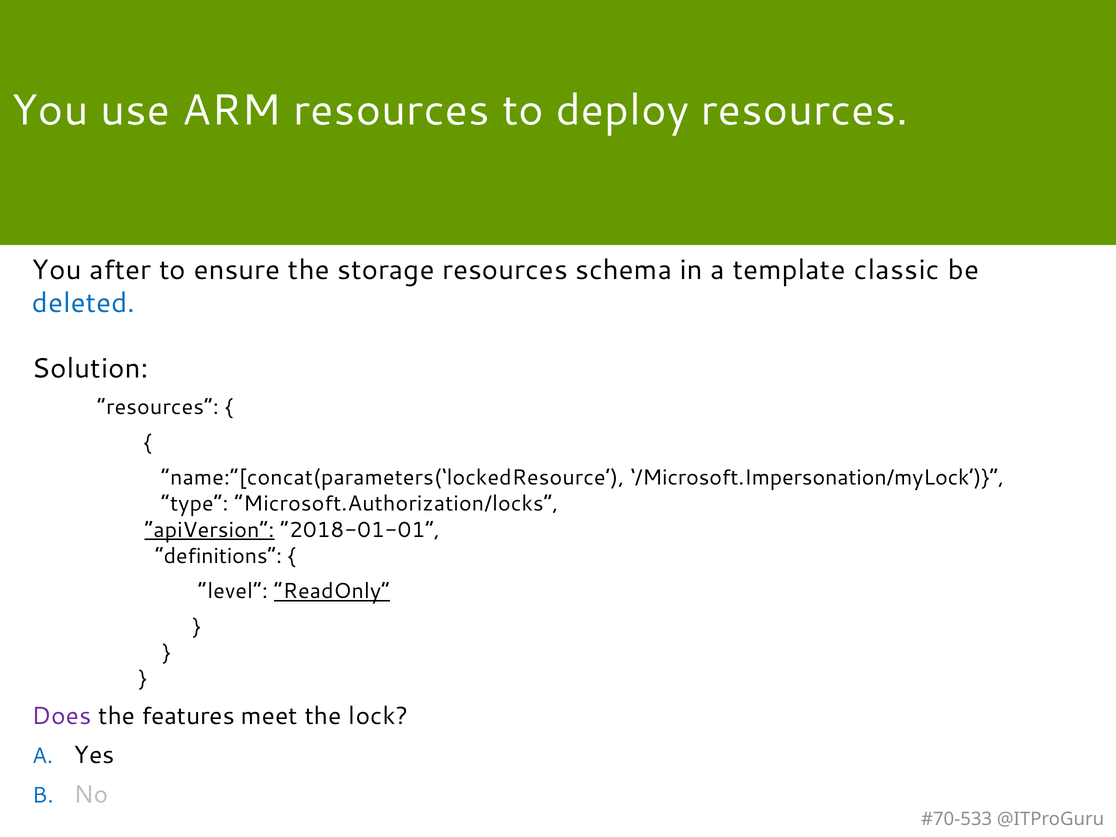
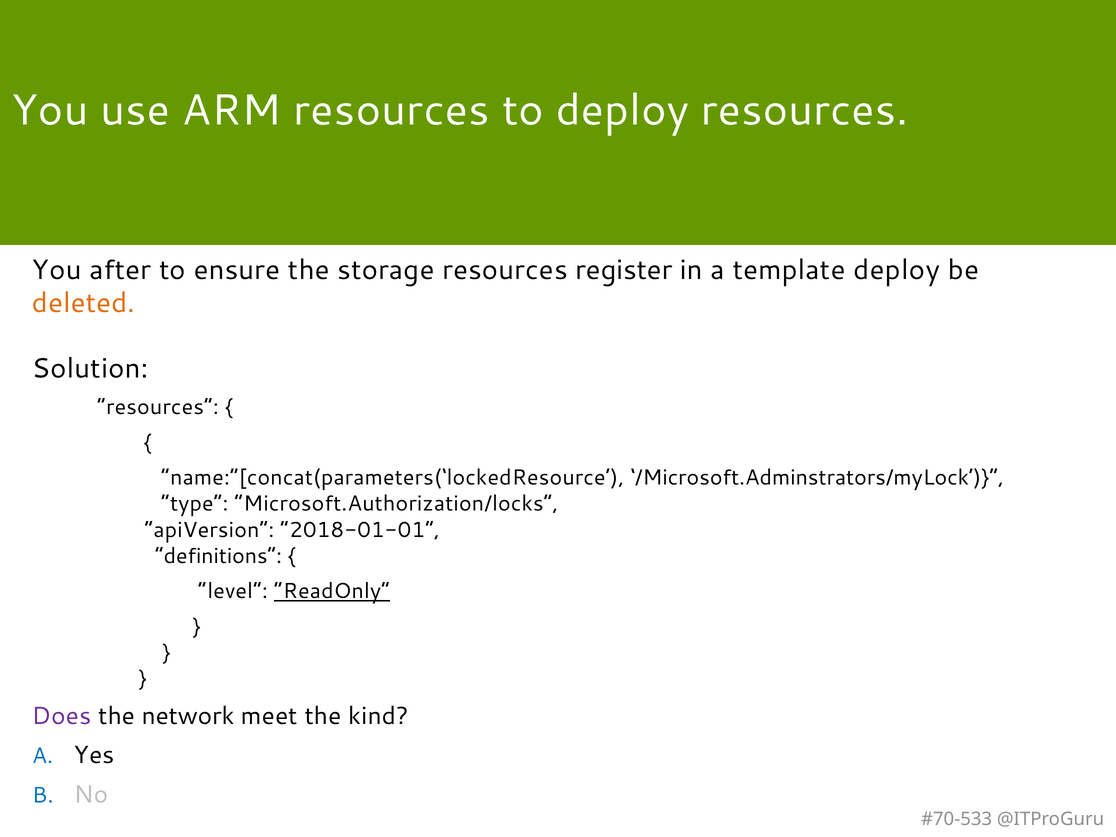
schema: schema -> register (624, 270)
template classic: classic -> deploy (897, 270)
deleted colour: blue -> orange (84, 303)
/Microsoft.Impersonation/myLock: /Microsoft.Impersonation/myLock -> /Microsoft.Adminstrators/myLock (817, 478)
apiVersion underline: present -> none (209, 530)
features: features -> network (188, 716)
lock: lock -> kind (379, 716)
